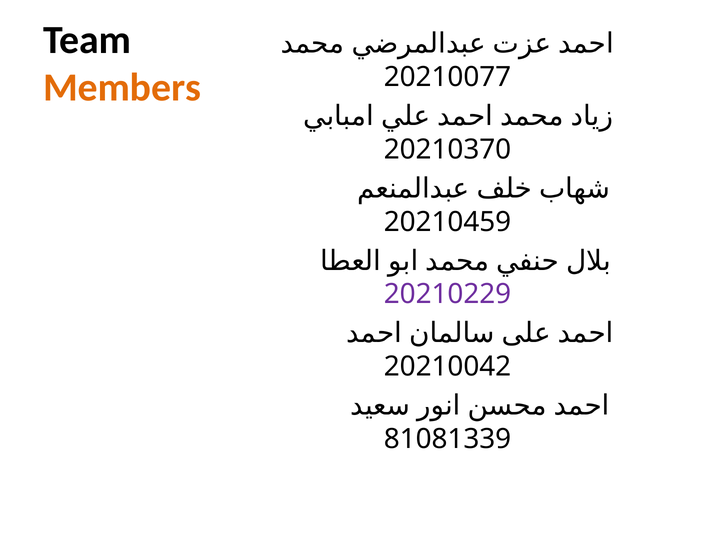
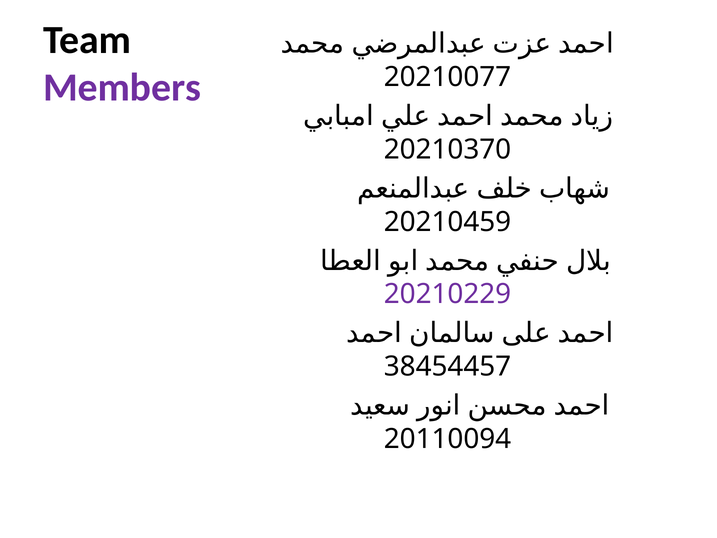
Members colour: orange -> purple (122, 88)
20210042: 20210042 -> 38454457 (447, 367)
81081339: 81081339 -> 20110094 (447, 439)
